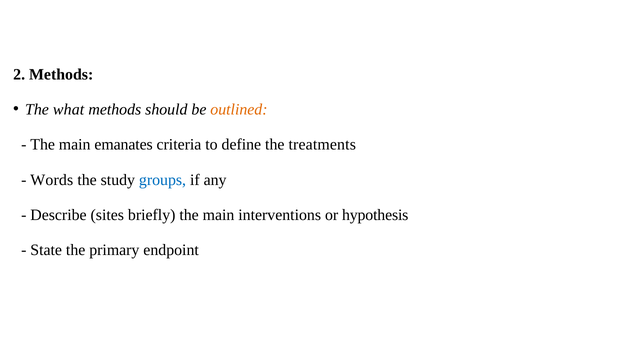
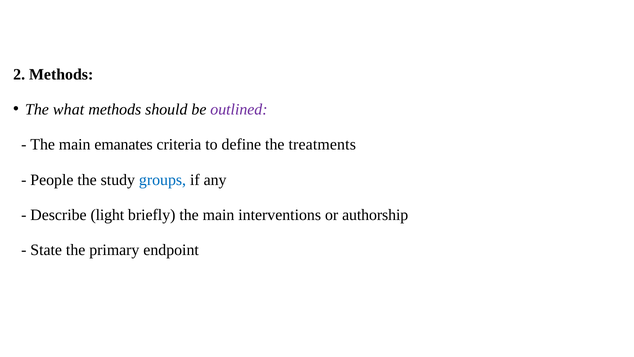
outlined colour: orange -> purple (239, 109)
Words: Words -> People (52, 180)
sites: sites -> light (107, 215)
hypothesis: hypothesis -> authorship (375, 215)
